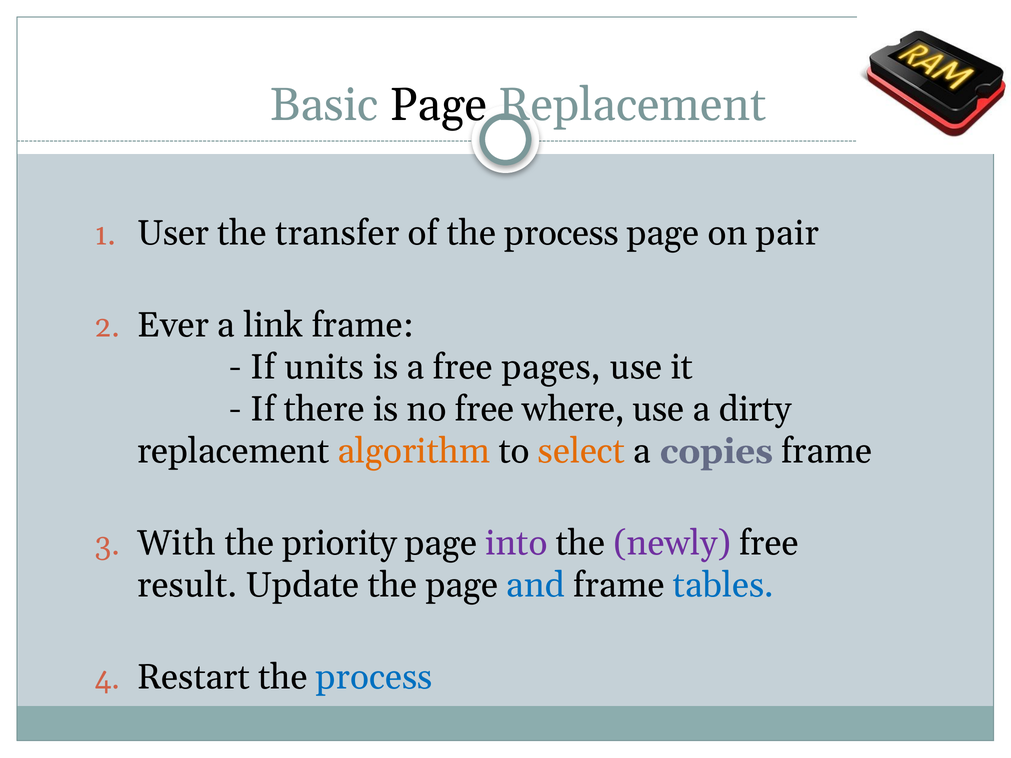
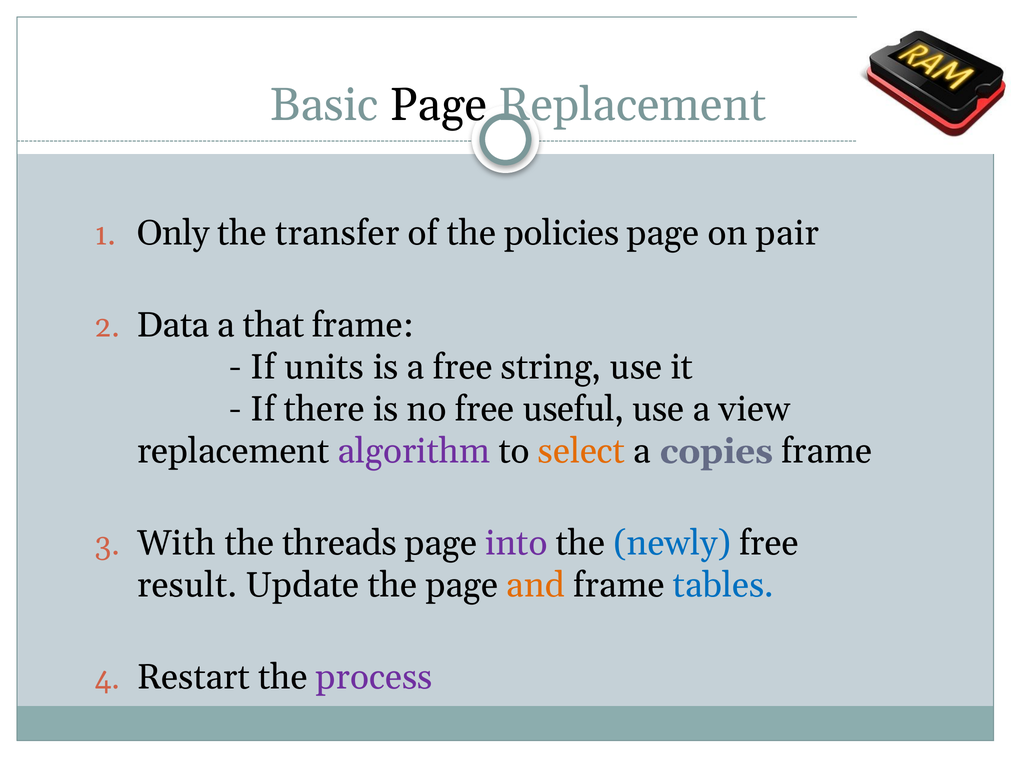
User: User -> Only (173, 233)
of the process: process -> policies (562, 233)
Ever: Ever -> Data (173, 325)
link: link -> that (273, 325)
pages: pages -> string (551, 367)
where: where -> useful (573, 409)
dirty: dirty -> view (755, 409)
algorithm colour: orange -> purple (414, 452)
priority: priority -> threads (340, 543)
newly colour: purple -> blue (672, 543)
and colour: blue -> orange (536, 586)
process colour: blue -> purple (374, 677)
